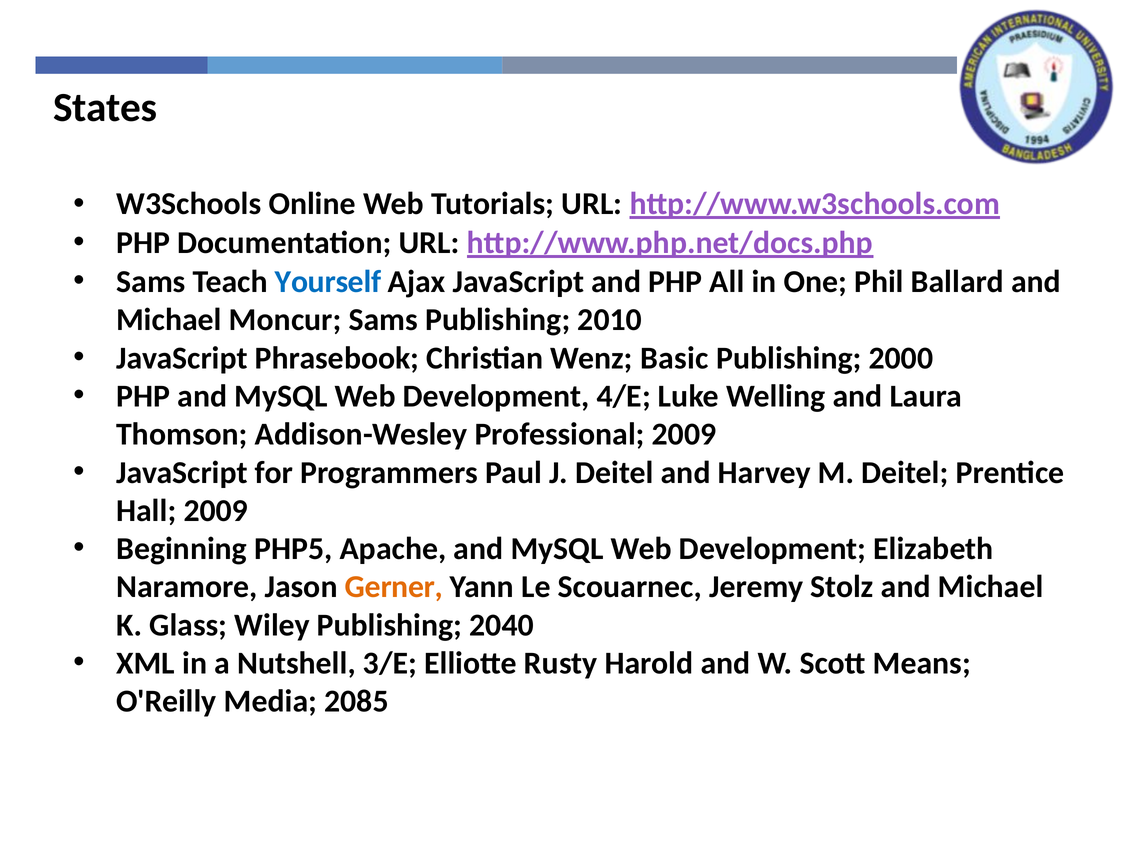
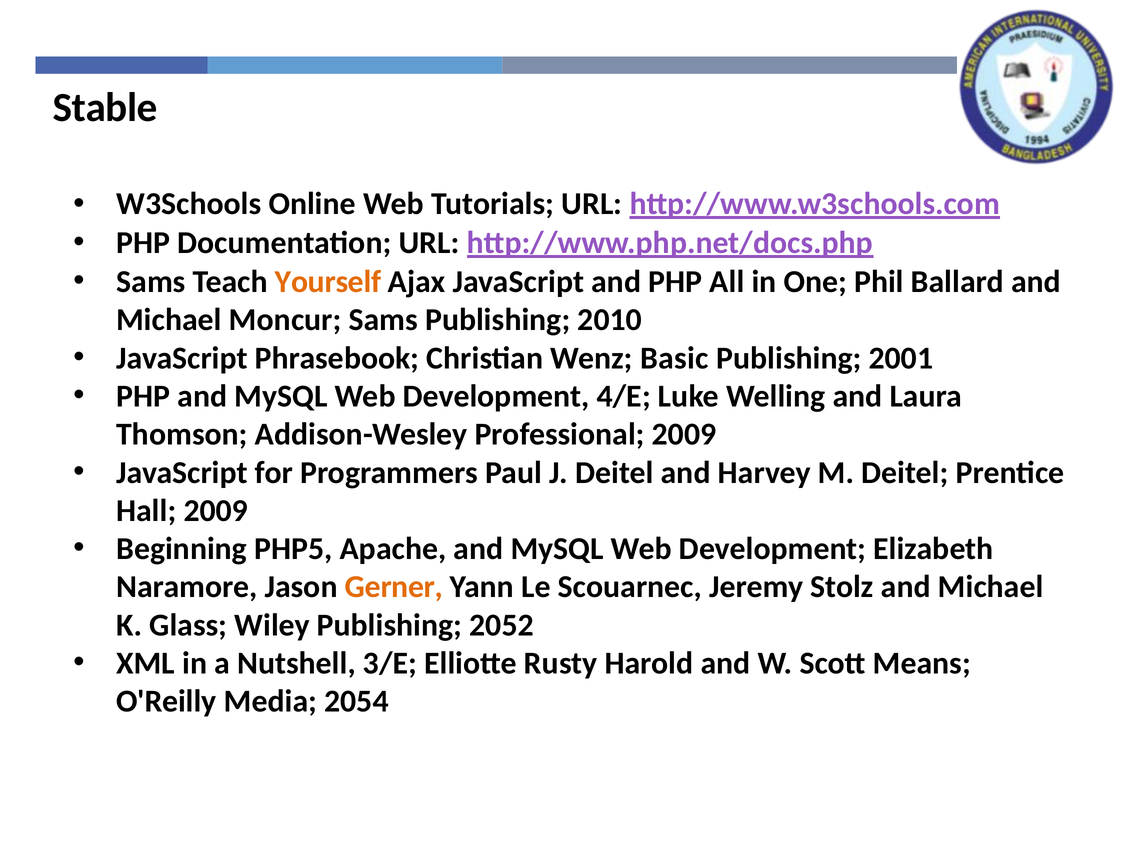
States: States -> Stable (105, 108)
Yourself colour: blue -> orange (328, 282)
2000: 2000 -> 2001 (901, 358)
2040: 2040 -> 2052 (502, 625)
2085: 2085 -> 2054 (356, 701)
